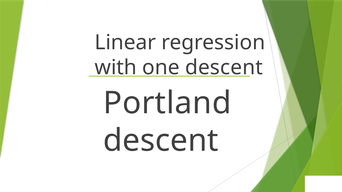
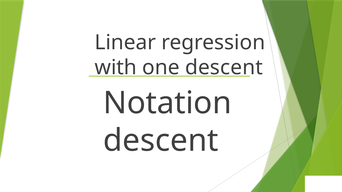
Portland: Portland -> Notation (167, 103)
